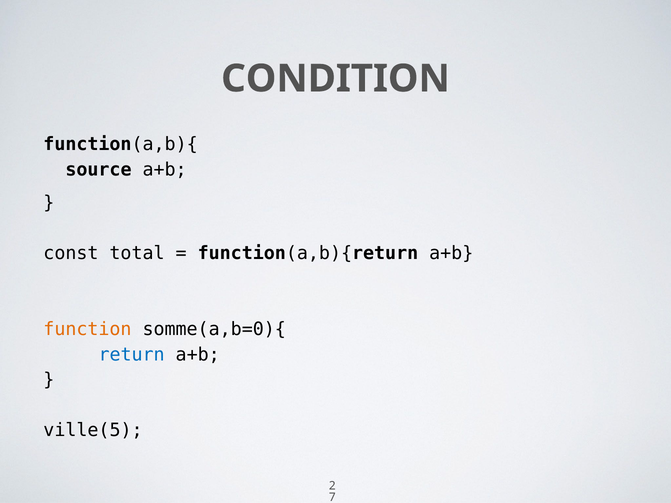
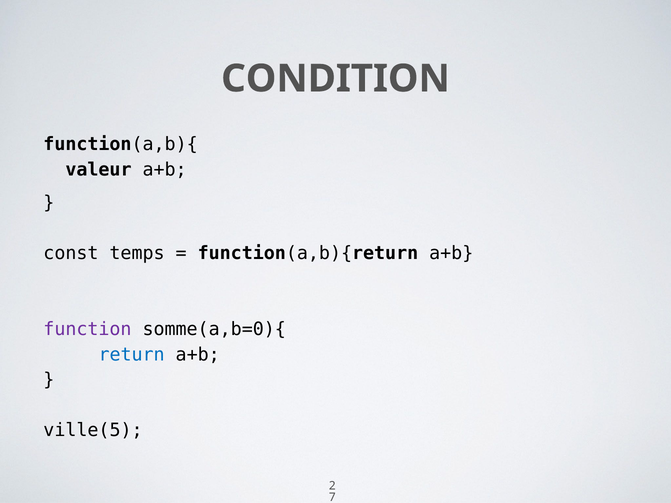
source: source -> valeur (98, 170)
total: total -> temps (137, 253)
function colour: orange -> purple (87, 329)
